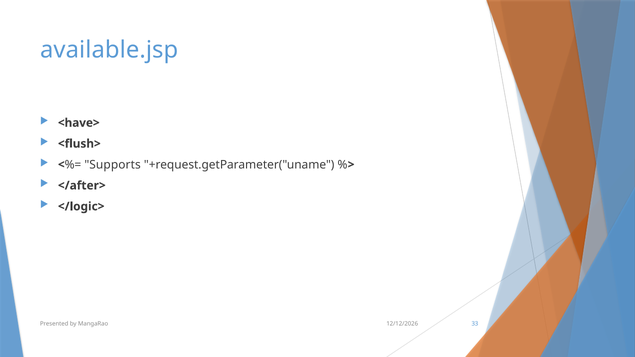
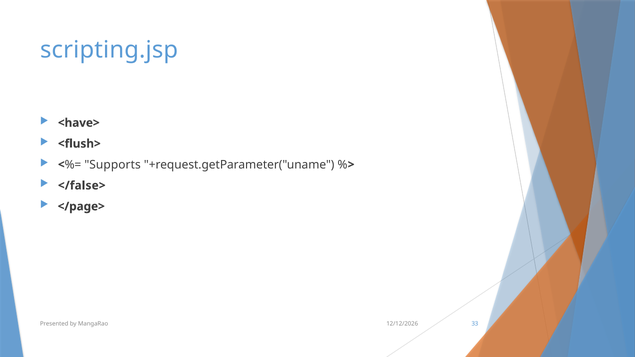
available.jsp: available.jsp -> scripting.jsp (109, 50)
</after>: </after> -> </false> (82, 186)
</logic>: </logic> -> </page> (81, 207)
